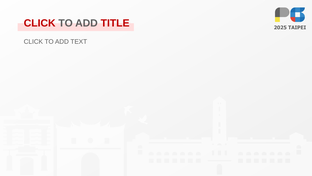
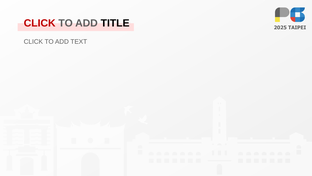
TITLE colour: red -> black (115, 23)
